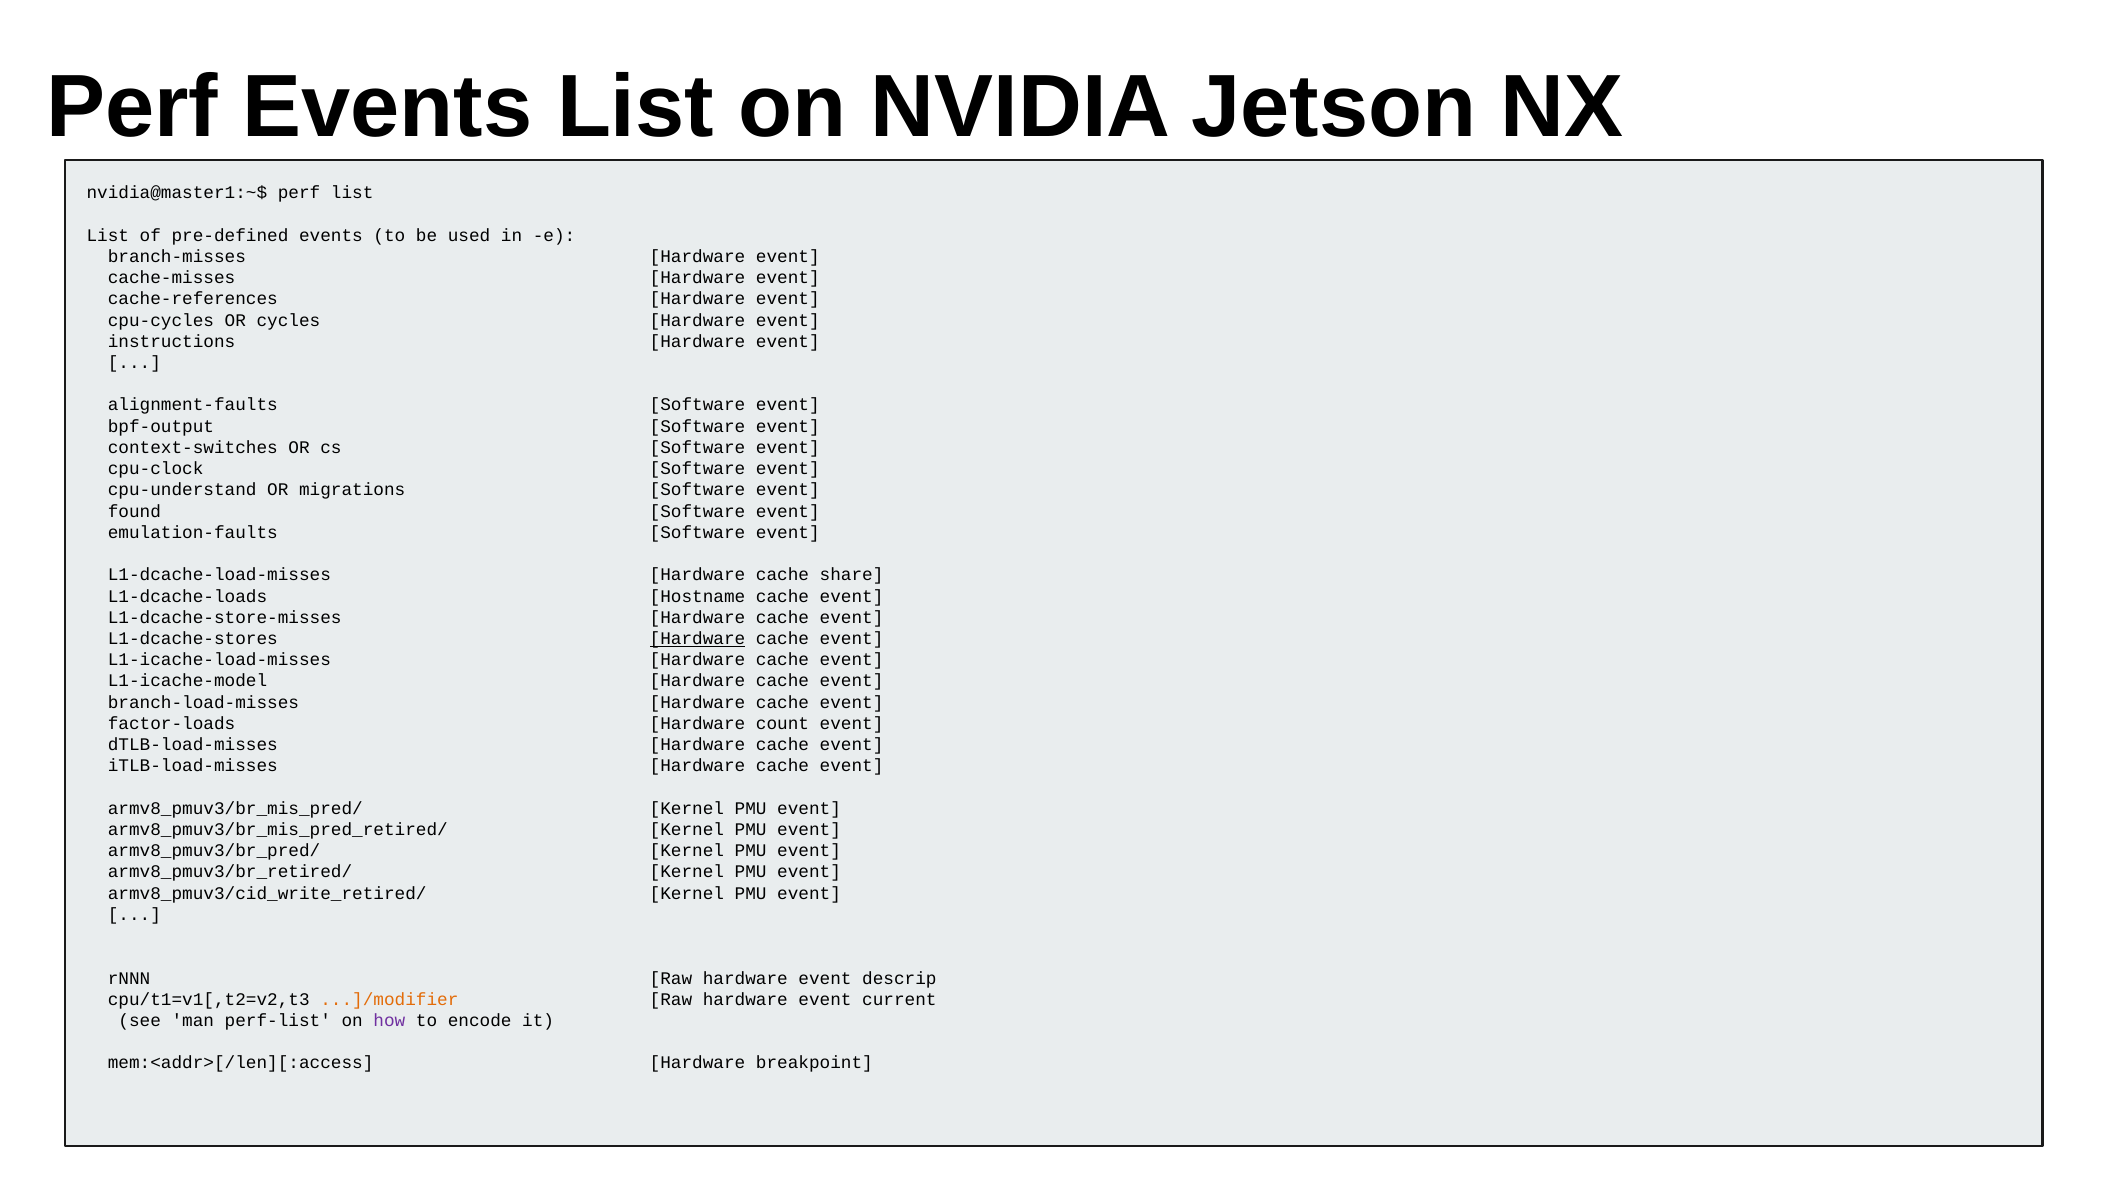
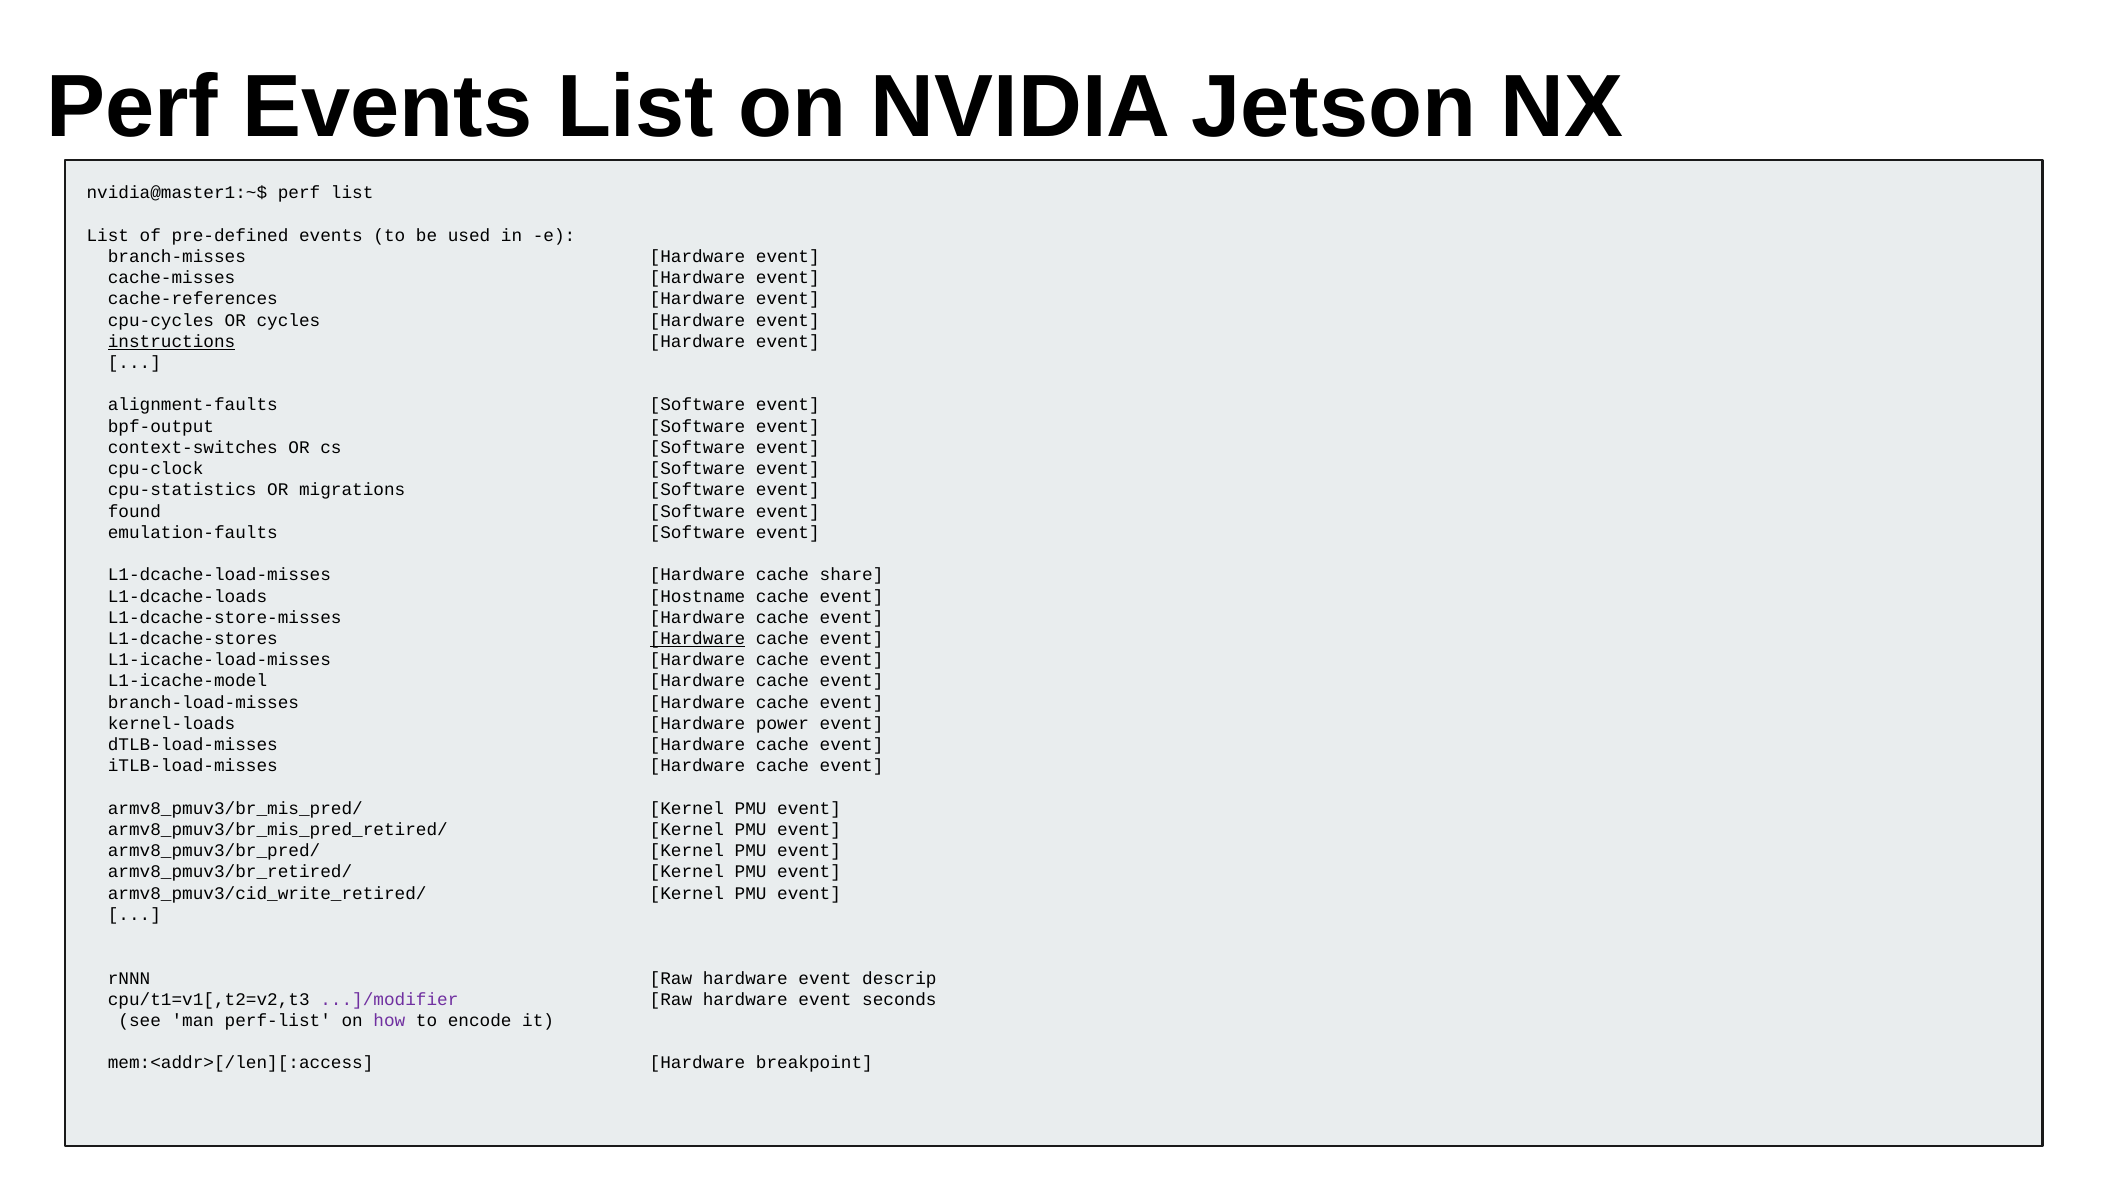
instructions underline: none -> present (172, 341)
cpu-understand: cpu-understand -> cpu-statistics (182, 490)
factor-loads: factor-loads -> kernel-loads (172, 723)
count: count -> power (783, 723)
...]/modifier colour: orange -> purple (389, 999)
current: current -> seconds (899, 999)
